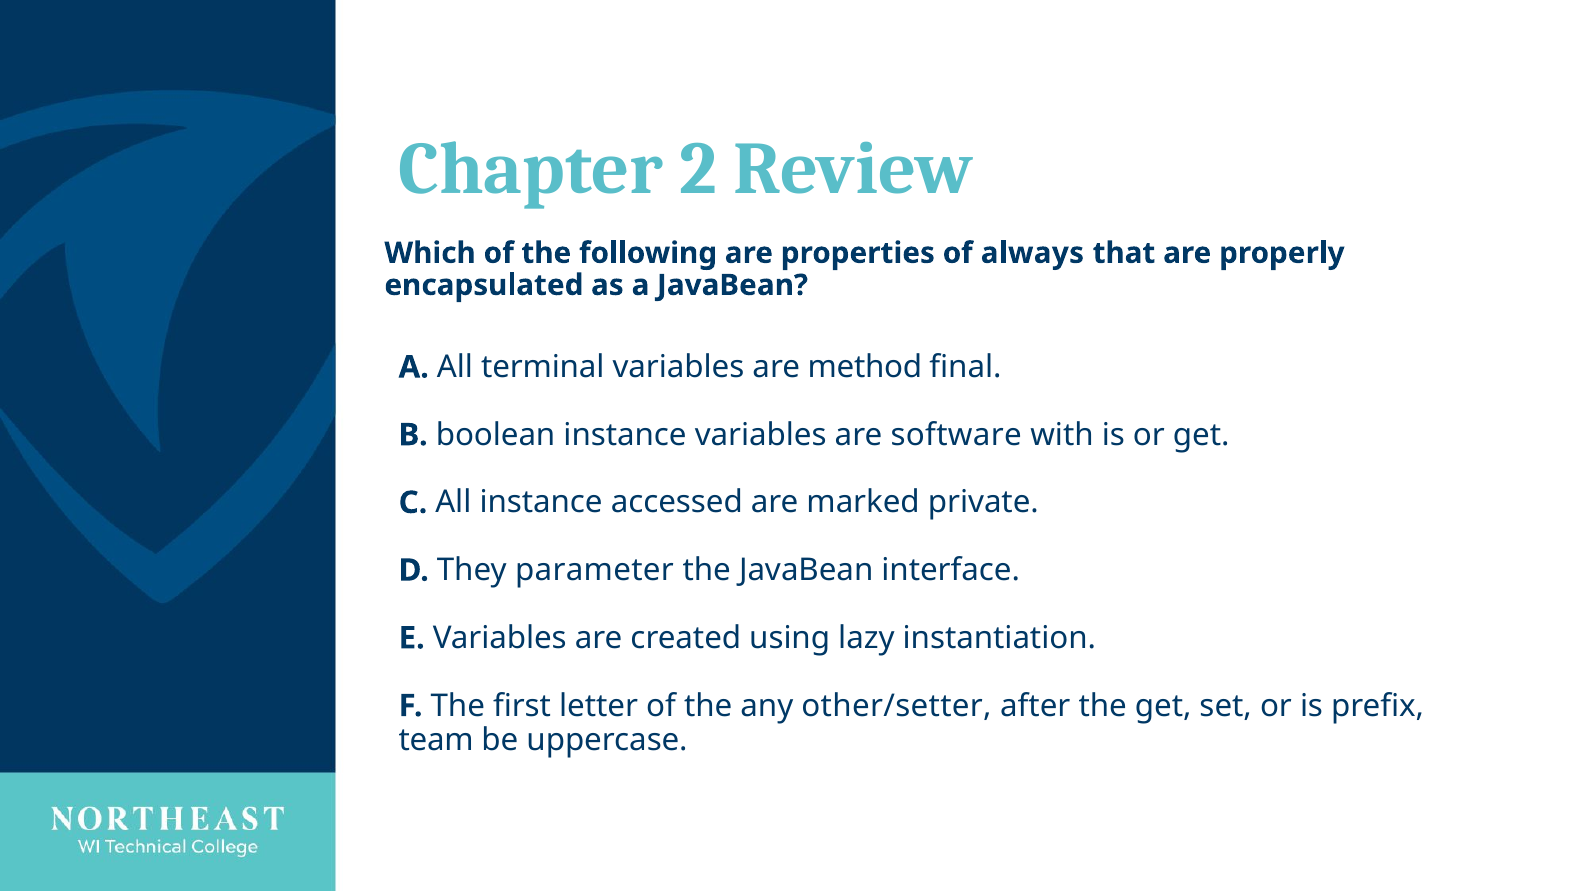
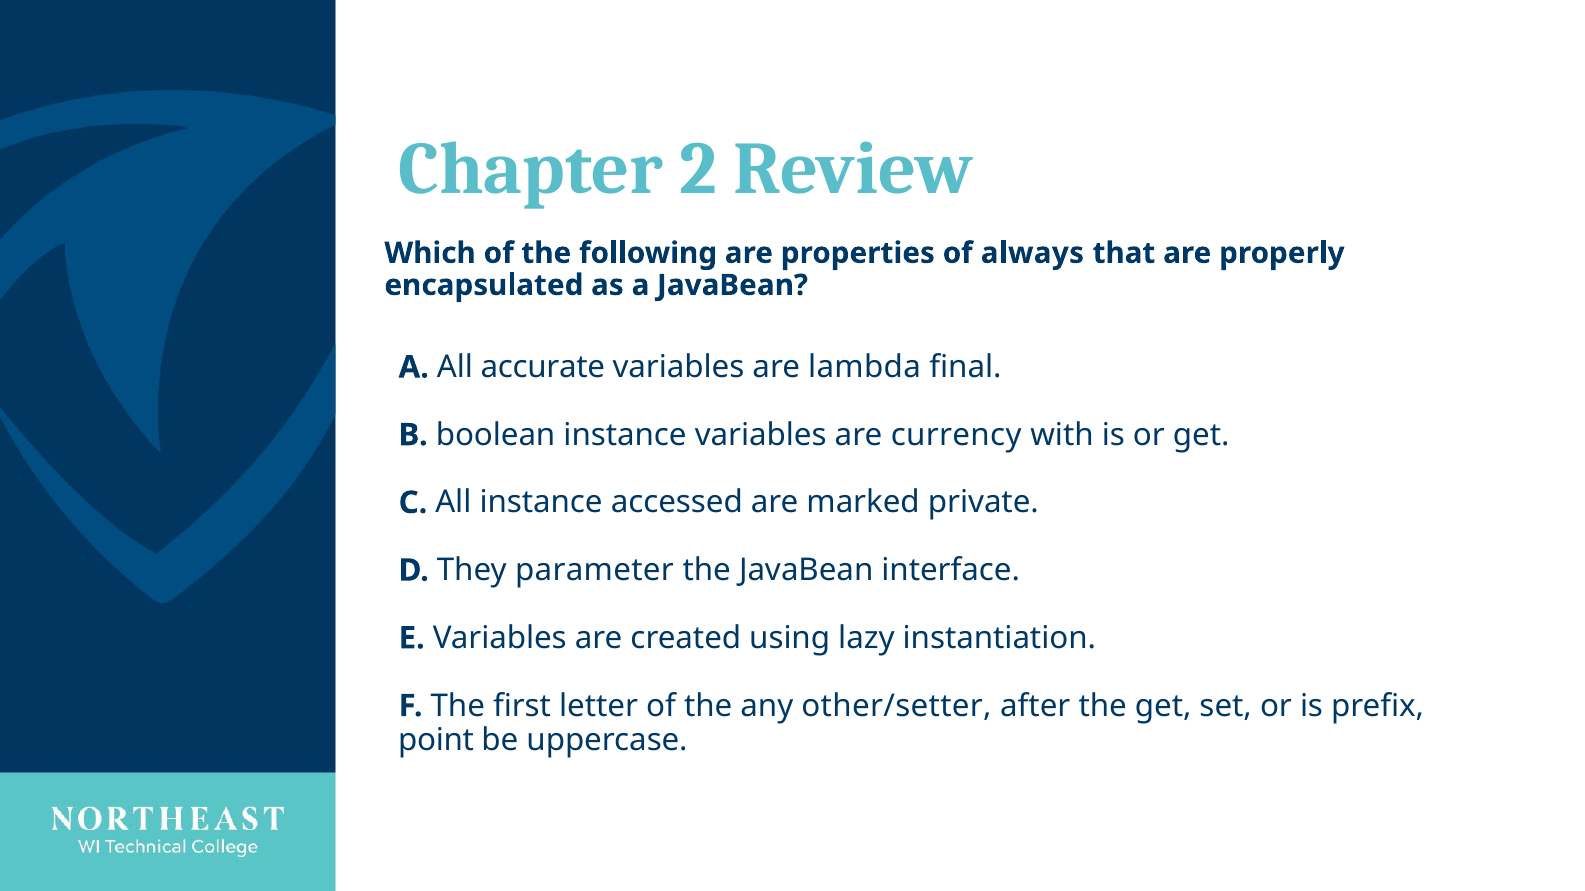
terminal: terminal -> accurate (543, 367)
method: method -> lambda (865, 367)
software: software -> currency (956, 435)
team: team -> point (436, 740)
